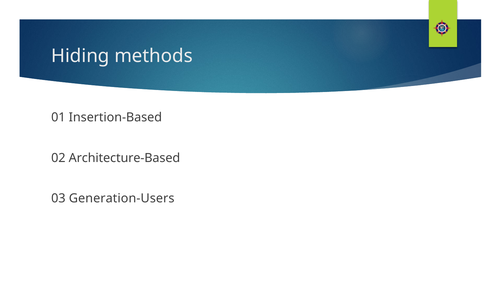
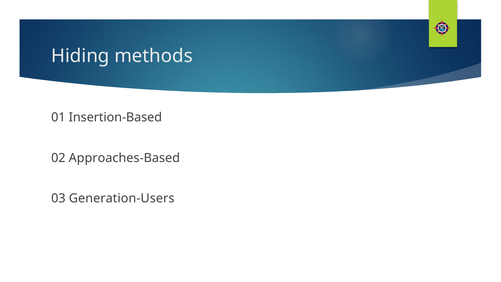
Architecture-Based: Architecture-Based -> Approaches-Based (124, 158)
